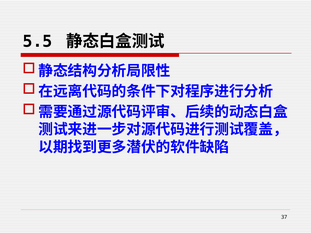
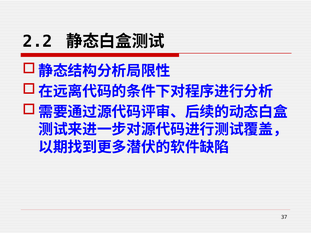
5.5: 5.5 -> 2.2 (37, 41)
